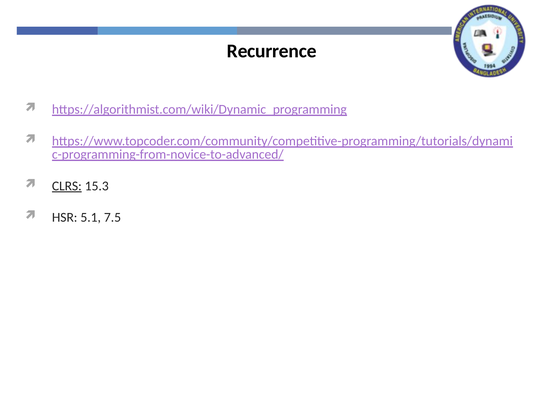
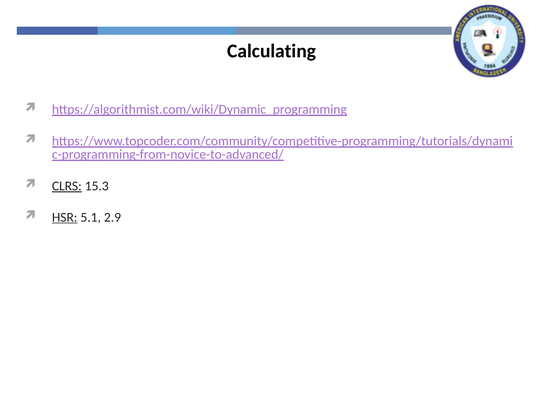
Recurrence: Recurrence -> Calculating (272, 51)
HSR underline: none -> present (65, 217)
7.5: 7.5 -> 2.9 (113, 217)
